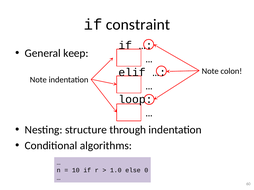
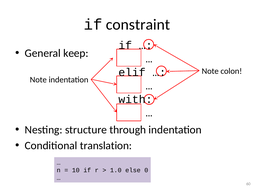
loop: loop -> with (136, 100)
algorithms: algorithms -> translation (106, 146)
